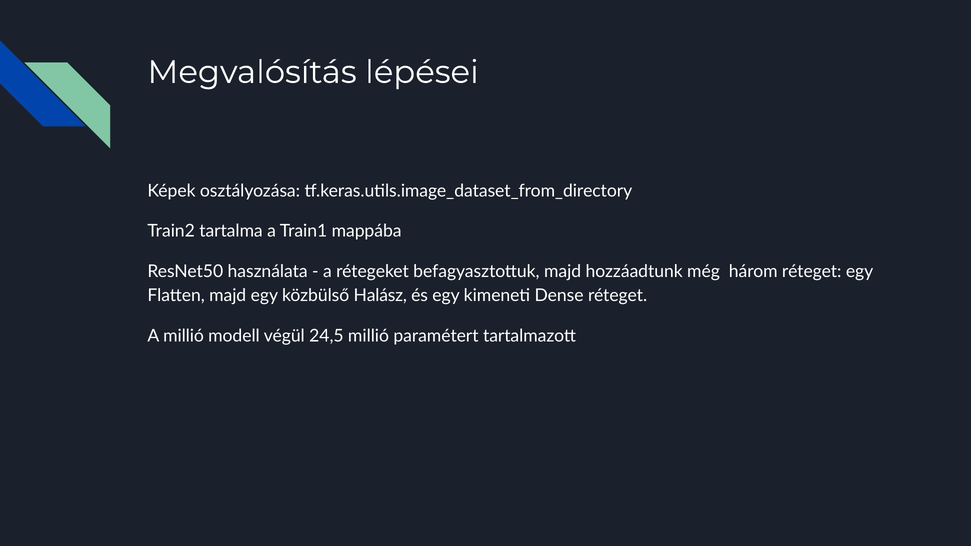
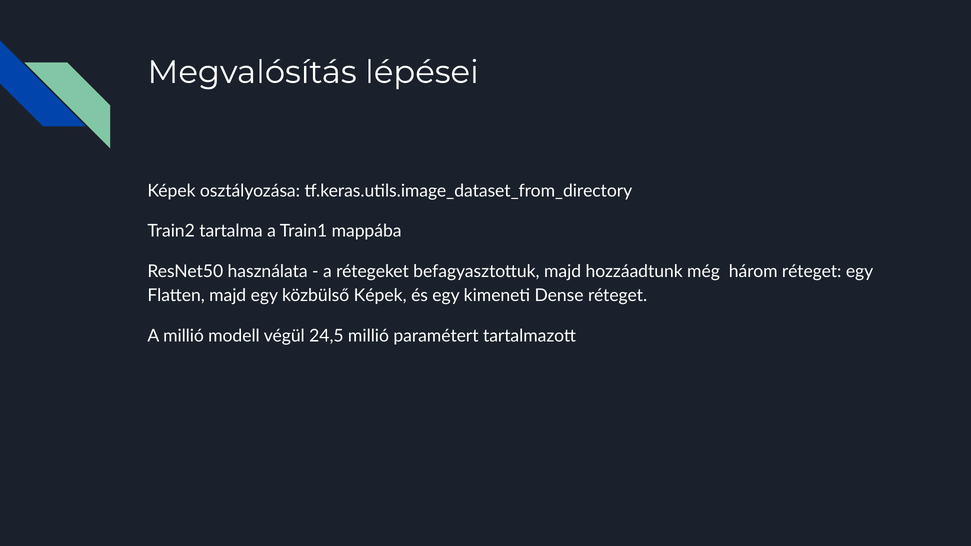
közbülső Halász: Halász -> Képek (380, 296)
